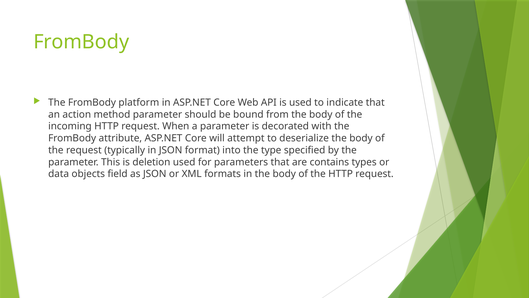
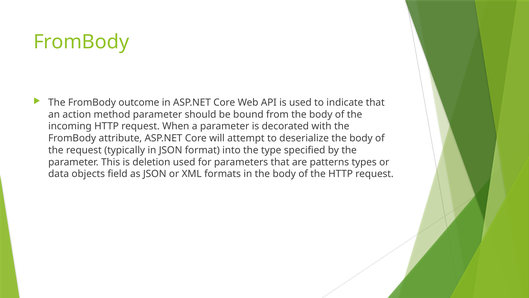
platform: platform -> outcome (139, 102)
contains: contains -> patterns (329, 162)
